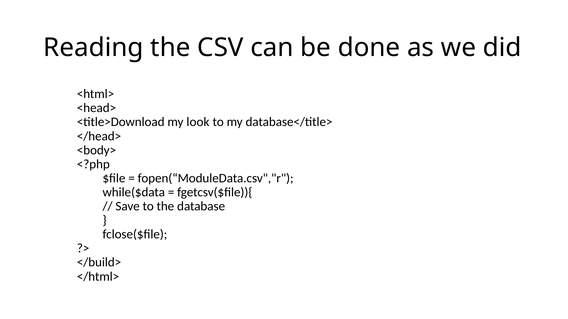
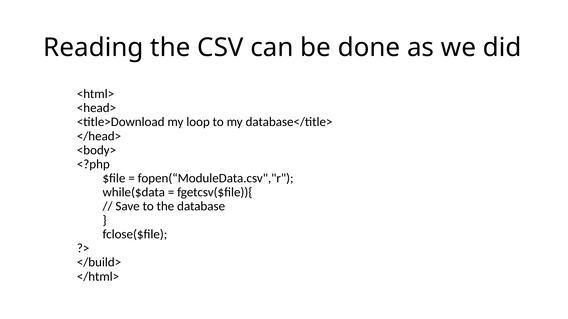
look: look -> loop (198, 122)
